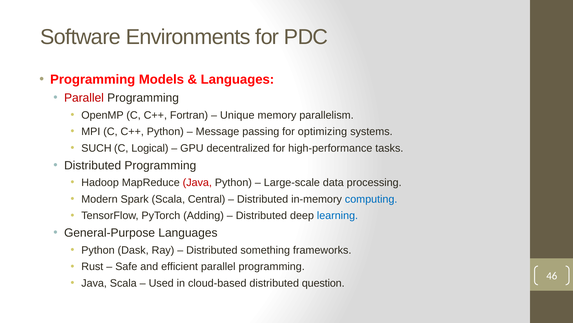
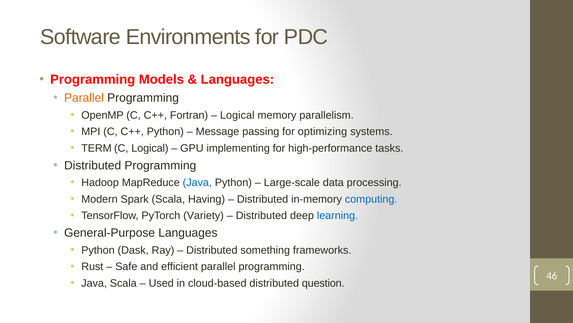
Parallel colour: red -> orange (84, 98)
Unique: Unique -> Logical (237, 115)
SUCH: SUCH -> TERM (96, 148)
decentralized: decentralized -> implementing (238, 148)
Java colour: red -> blue (197, 182)
Central: Central -> Having (207, 199)
Adding: Adding -> Variety (204, 215)
